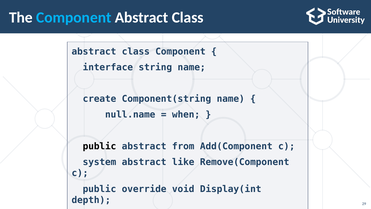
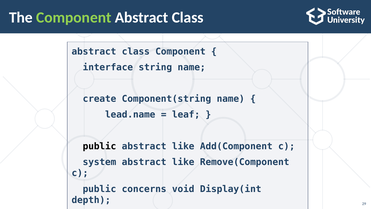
Component colour: light blue -> light green (74, 18)
null.name: null.name -> lead.name (130, 114)
when: when -> leaf (186, 114)
from: from -> like (183, 146)
override: override -> concerns (144, 189)
